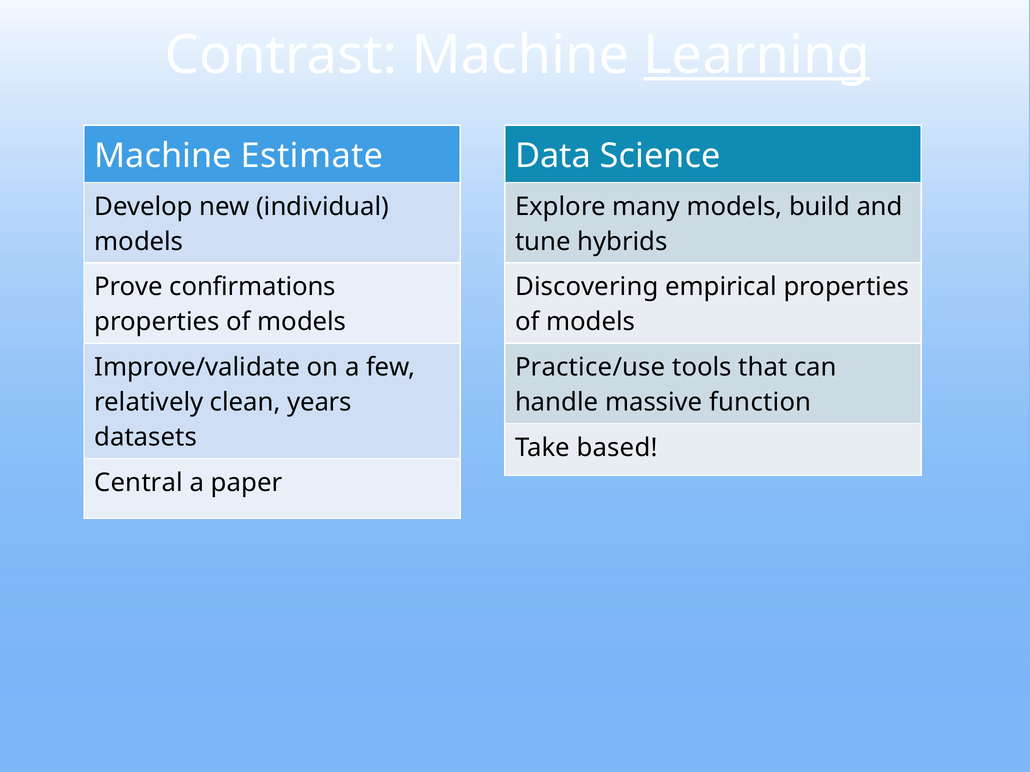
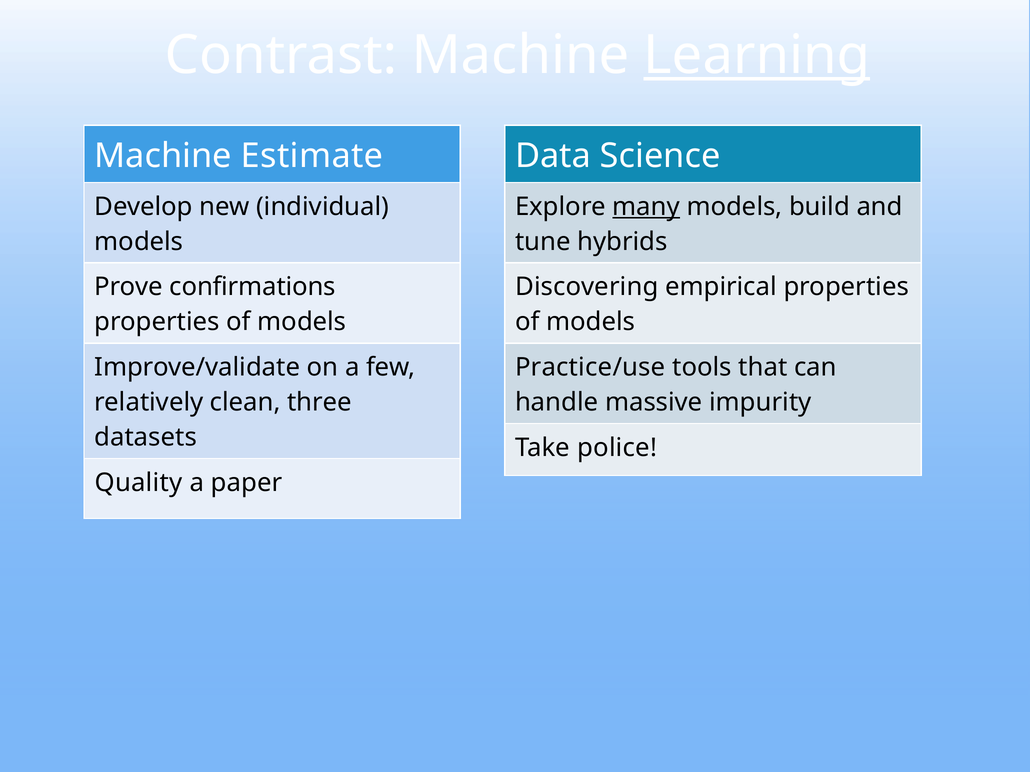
many underline: none -> present (646, 207)
years: years -> three (319, 403)
function: function -> impurity (760, 403)
based: based -> police (617, 448)
Central: Central -> Quality (139, 483)
